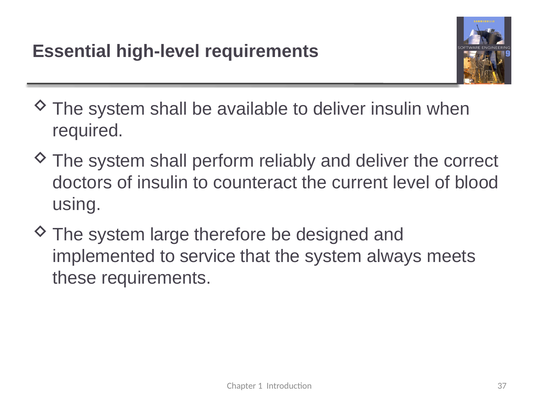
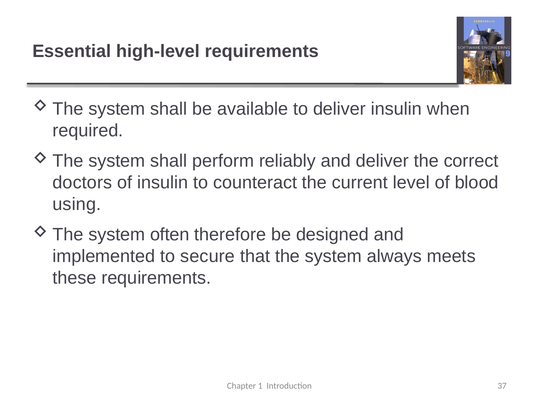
large: large -> often (170, 235)
service: service -> secure (208, 256)
